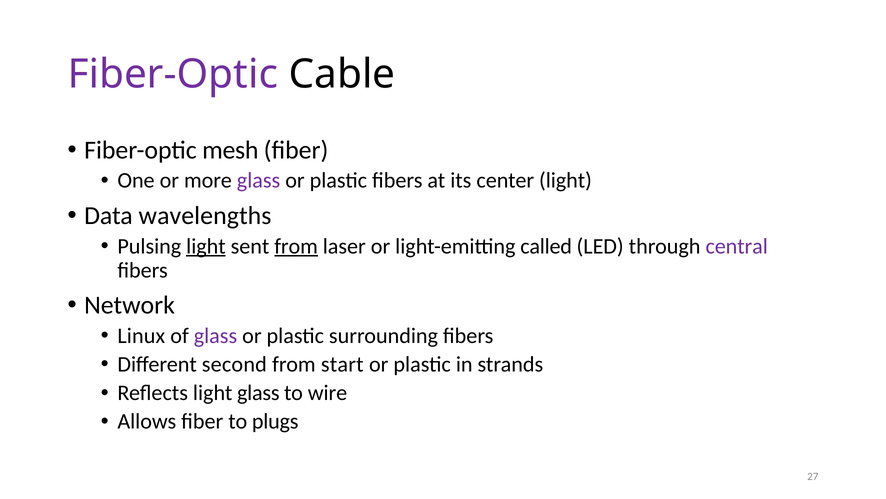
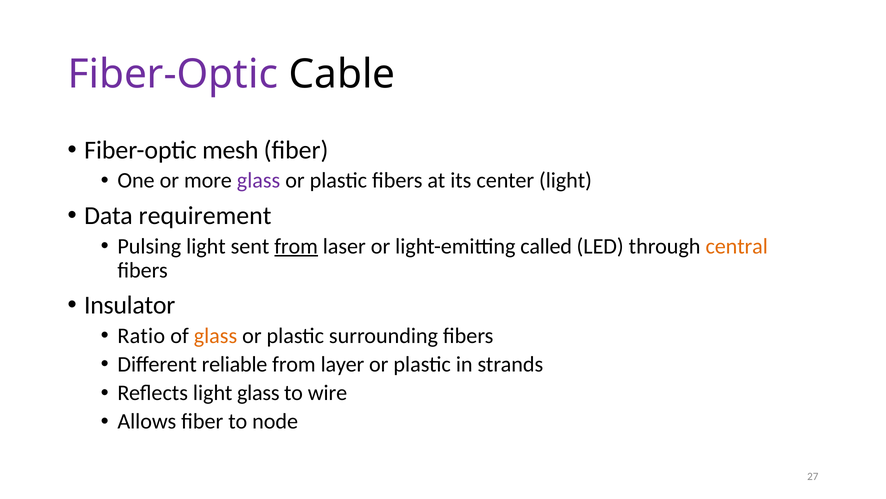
wavelengths: wavelengths -> requirement (205, 215)
light underline: present -> none (206, 246)
central colour: purple -> orange (737, 246)
Network: Network -> Insulator (130, 305)
Linux: Linux -> Ratio (141, 336)
glass colour: purple -> orange (215, 336)
second: second -> reliable (235, 364)
start: start -> layer (342, 364)
plugs: plugs -> node (275, 421)
